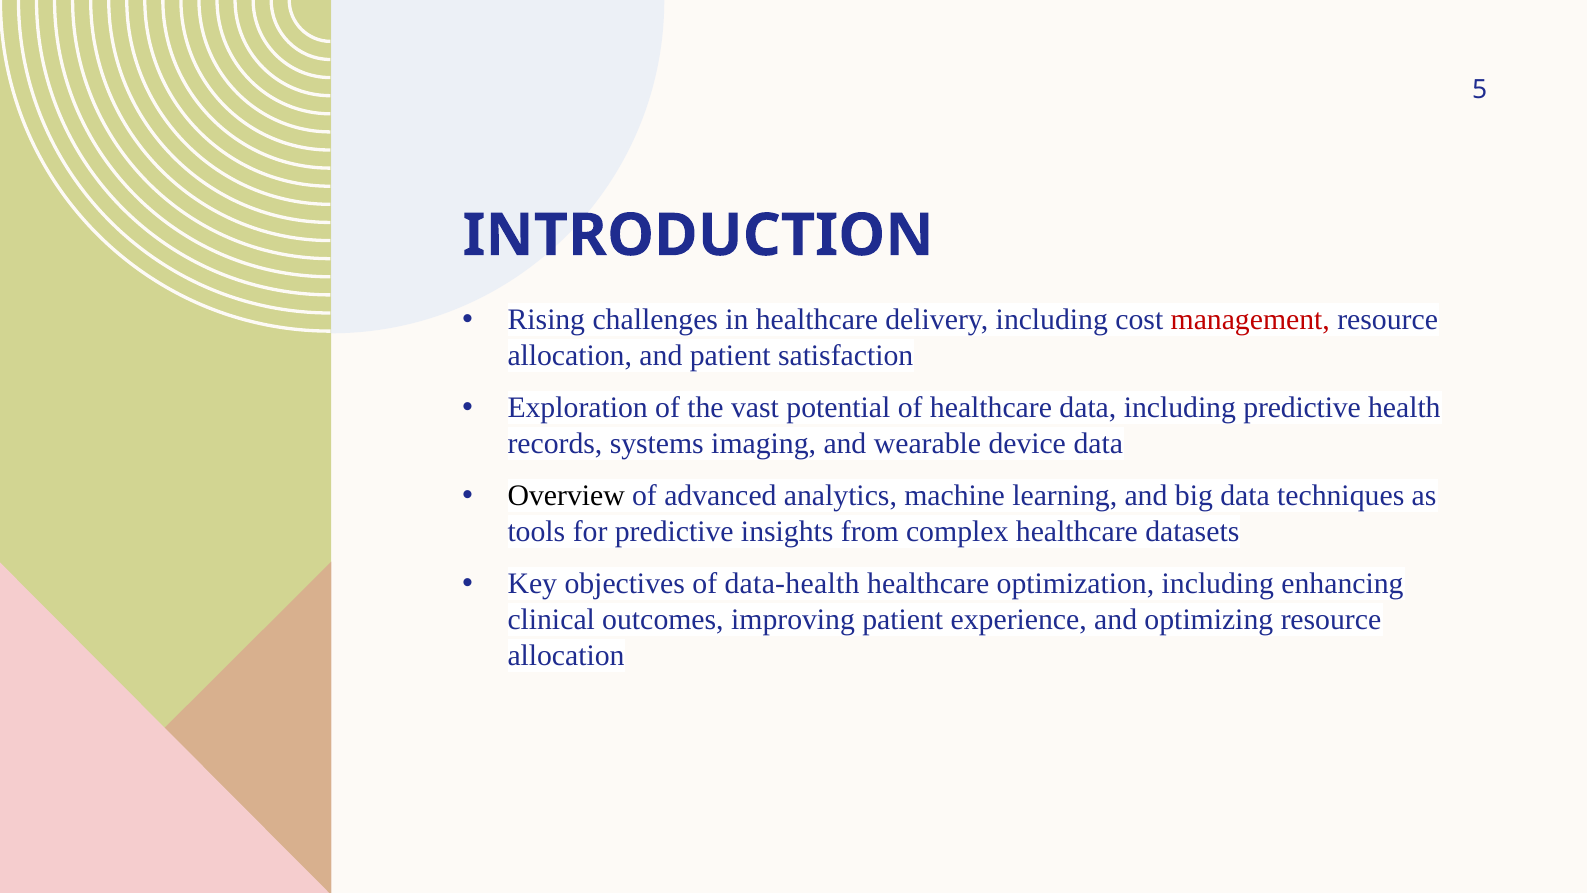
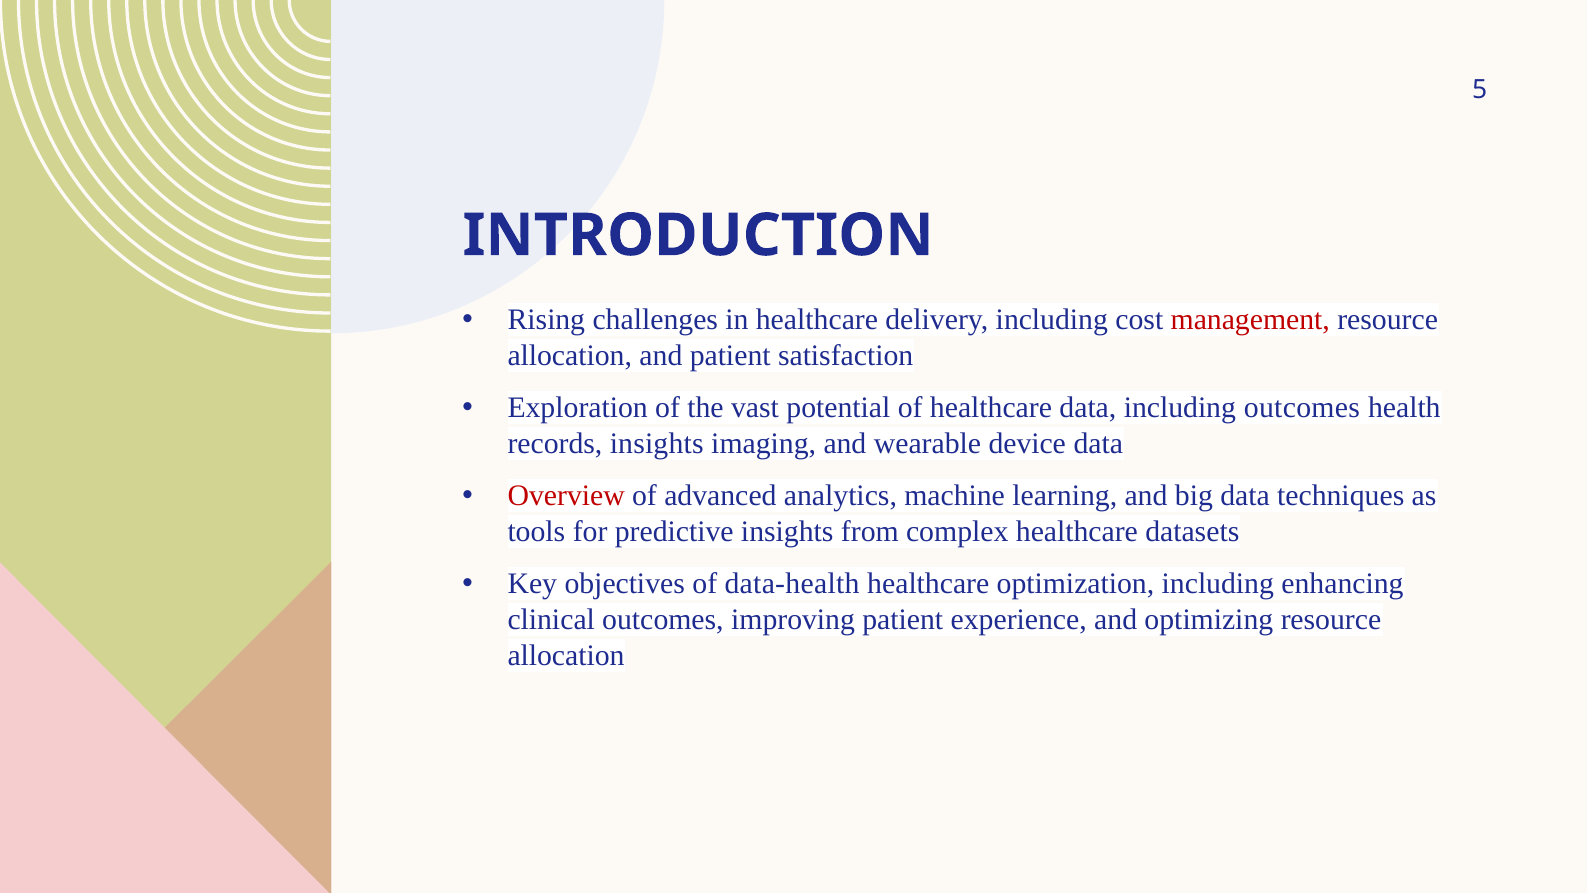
including predictive: predictive -> outcomes (1302, 408)
records systems: systems -> insights (657, 443)
Overview colour: black -> red (566, 496)
